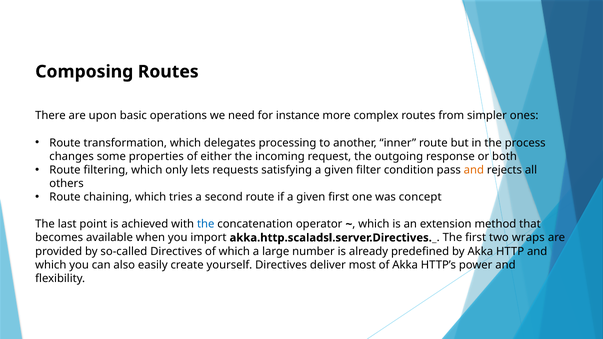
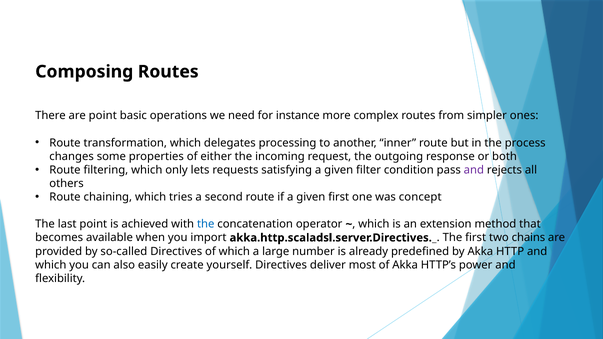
are upon: upon -> point (103, 116)
and colour: orange -> purple (474, 170)
wraps: wraps -> chains (528, 238)
